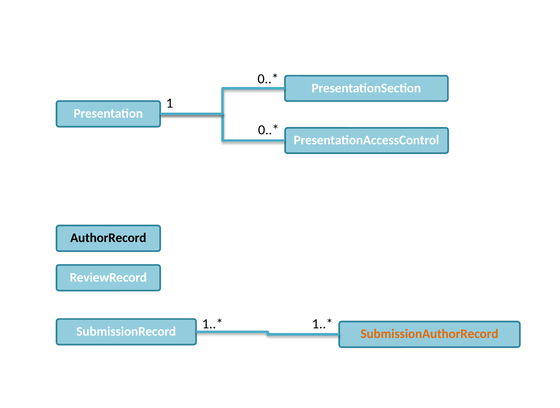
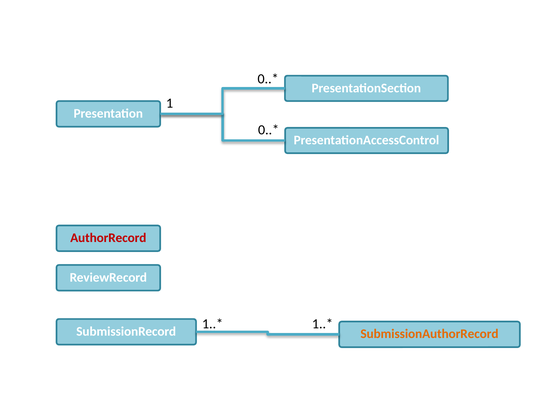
AuthorRecord colour: black -> red (108, 238)
